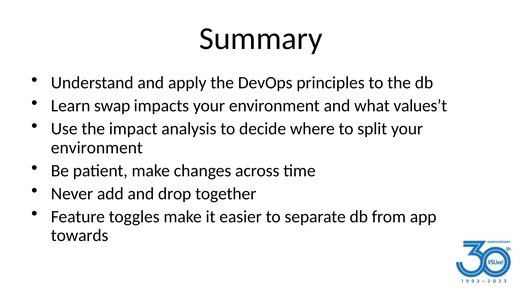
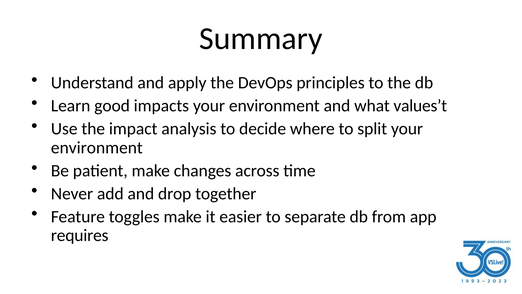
swap: swap -> good (112, 106)
towards: towards -> requires (80, 235)
